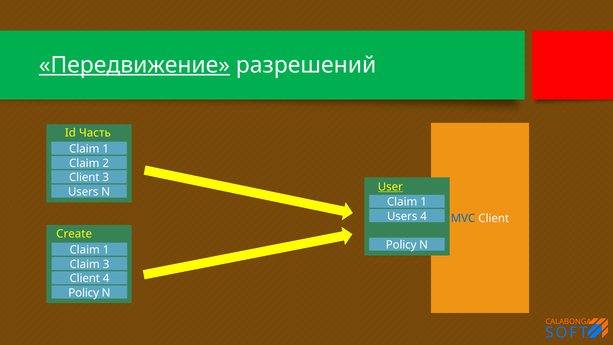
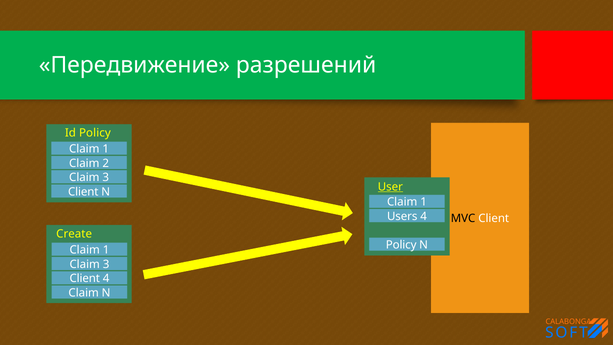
Передвижение underline: present -> none (134, 65)
Id Часть: Часть -> Policy (95, 133)
Client: Client -> Сlaim (84, 177)
Users: Users -> Client (83, 192)
MVC colour: blue -> black (463, 219)
Policy: Policy -> Сlaim (84, 293)
